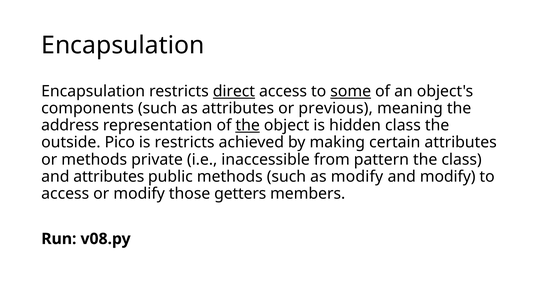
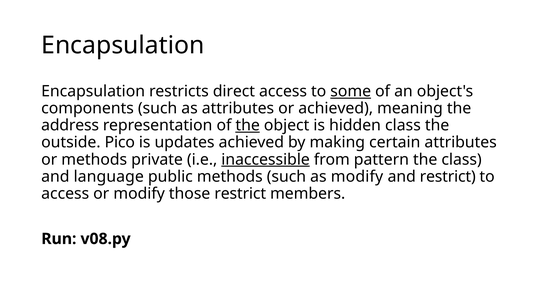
direct underline: present -> none (234, 91)
or previous: previous -> achieved (336, 109)
is restricts: restricts -> updates (185, 143)
inaccessible underline: none -> present (266, 160)
and attributes: attributes -> language (109, 177)
and modify: modify -> restrict (448, 177)
those getters: getters -> restrict (240, 194)
